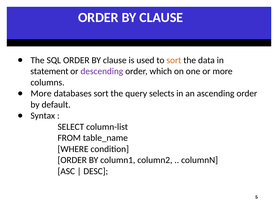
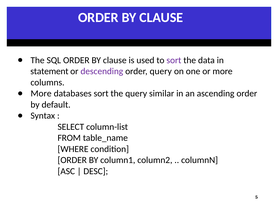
sort colour: orange -> purple (174, 60)
order which: which -> query (161, 72)
selects: selects -> similar (162, 94)
